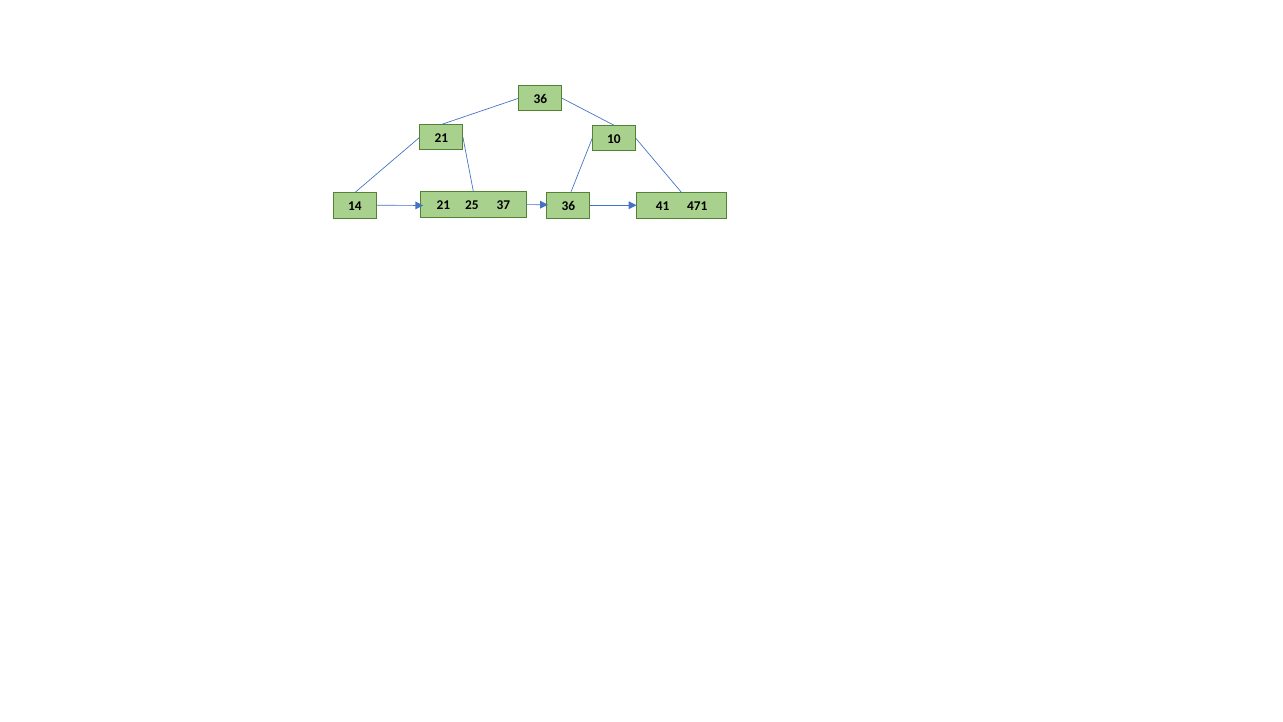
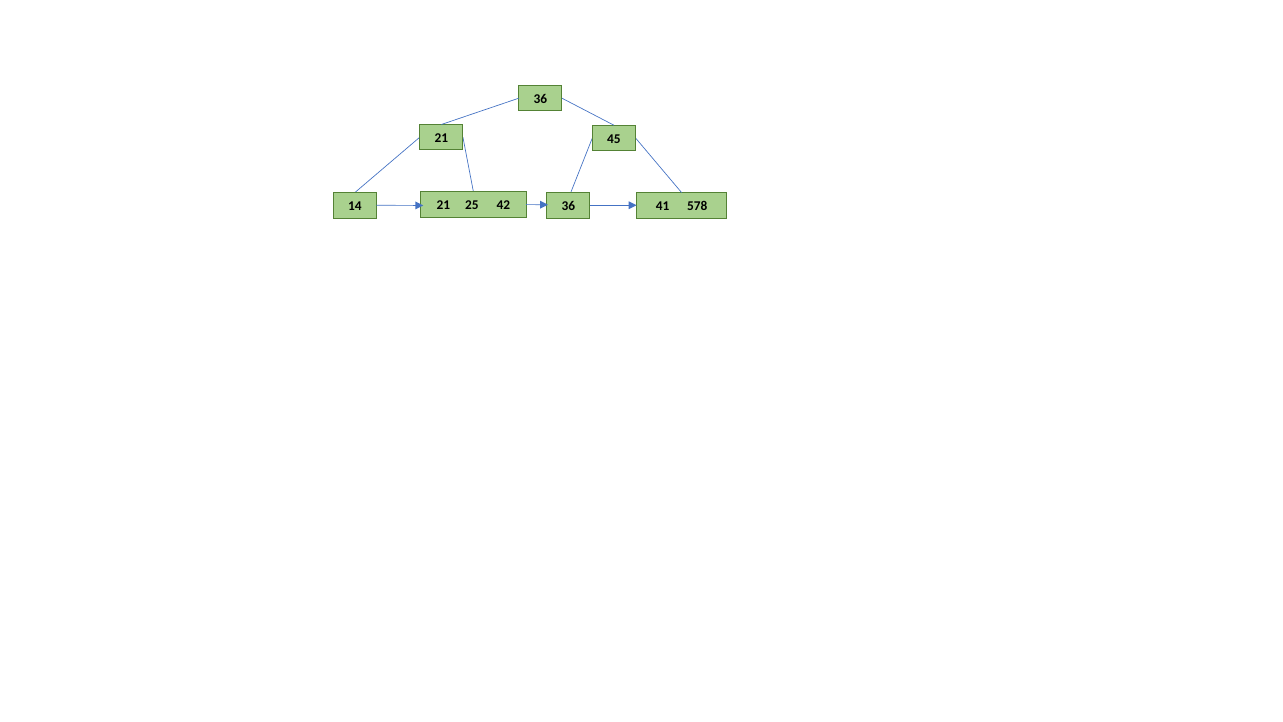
10: 10 -> 45 (614, 139)
37: 37 -> 42 (503, 205)
471: 471 -> 578 (697, 206)
